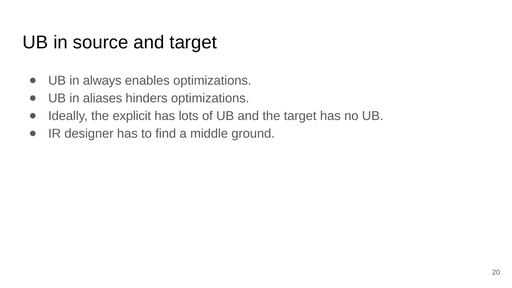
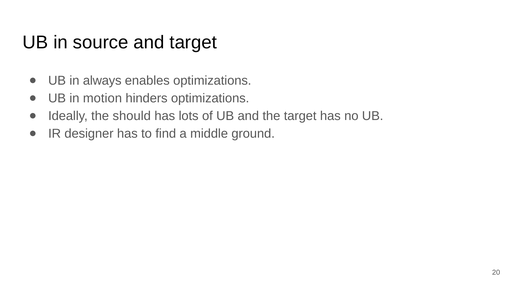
aliases: aliases -> motion (102, 98)
explicit: explicit -> should (132, 116)
